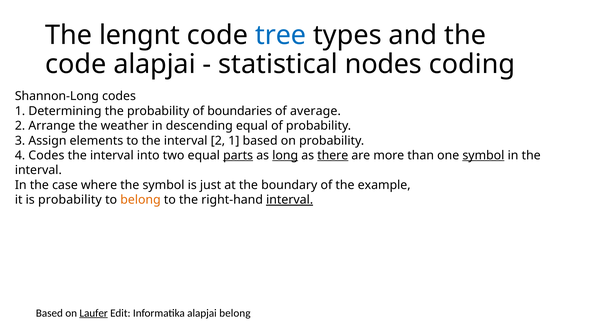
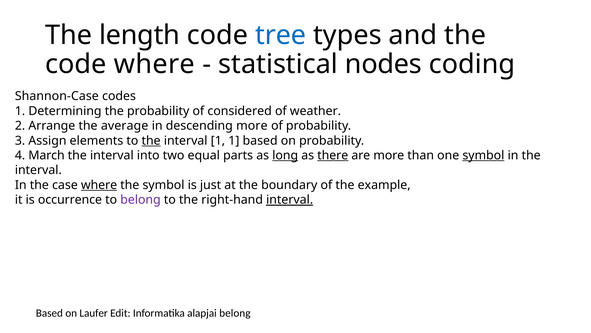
lengnt: lengnt -> length (140, 35)
code alapjai: alapjai -> where (154, 64)
Shannon-Long: Shannon-Long -> Shannon-Case (57, 96)
boundaries: boundaries -> considered (240, 111)
average: average -> weather (315, 111)
weather: weather -> average (125, 126)
descending equal: equal -> more (252, 126)
the underline: none -> present (151, 140)
interval 2: 2 -> 1 (218, 140)
4 Codes: Codes -> March (47, 155)
parts underline: present -> none (238, 155)
where underline: none -> present (99, 185)
is probability: probability -> occurrence (70, 200)
belong colour: orange -> purple (141, 200)
Laufer underline: present -> none (94, 312)
